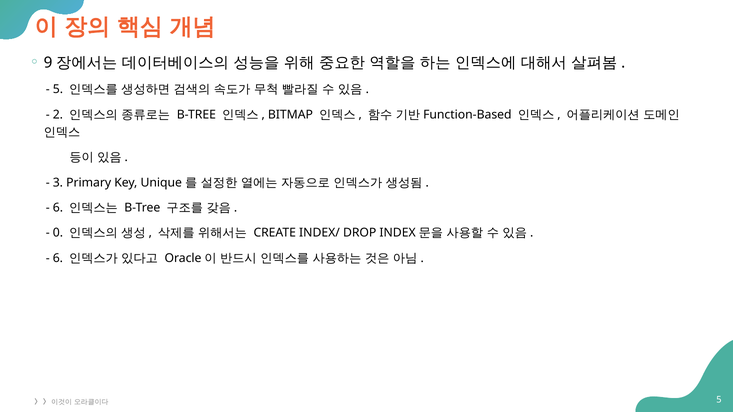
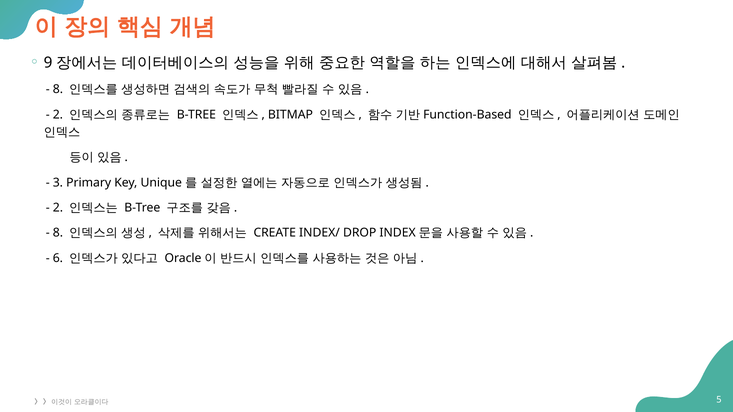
5: 5 -> 8 (58, 89)
6: 6 -> 2 (58, 208)
0: 0 -> 8 (58, 233)
